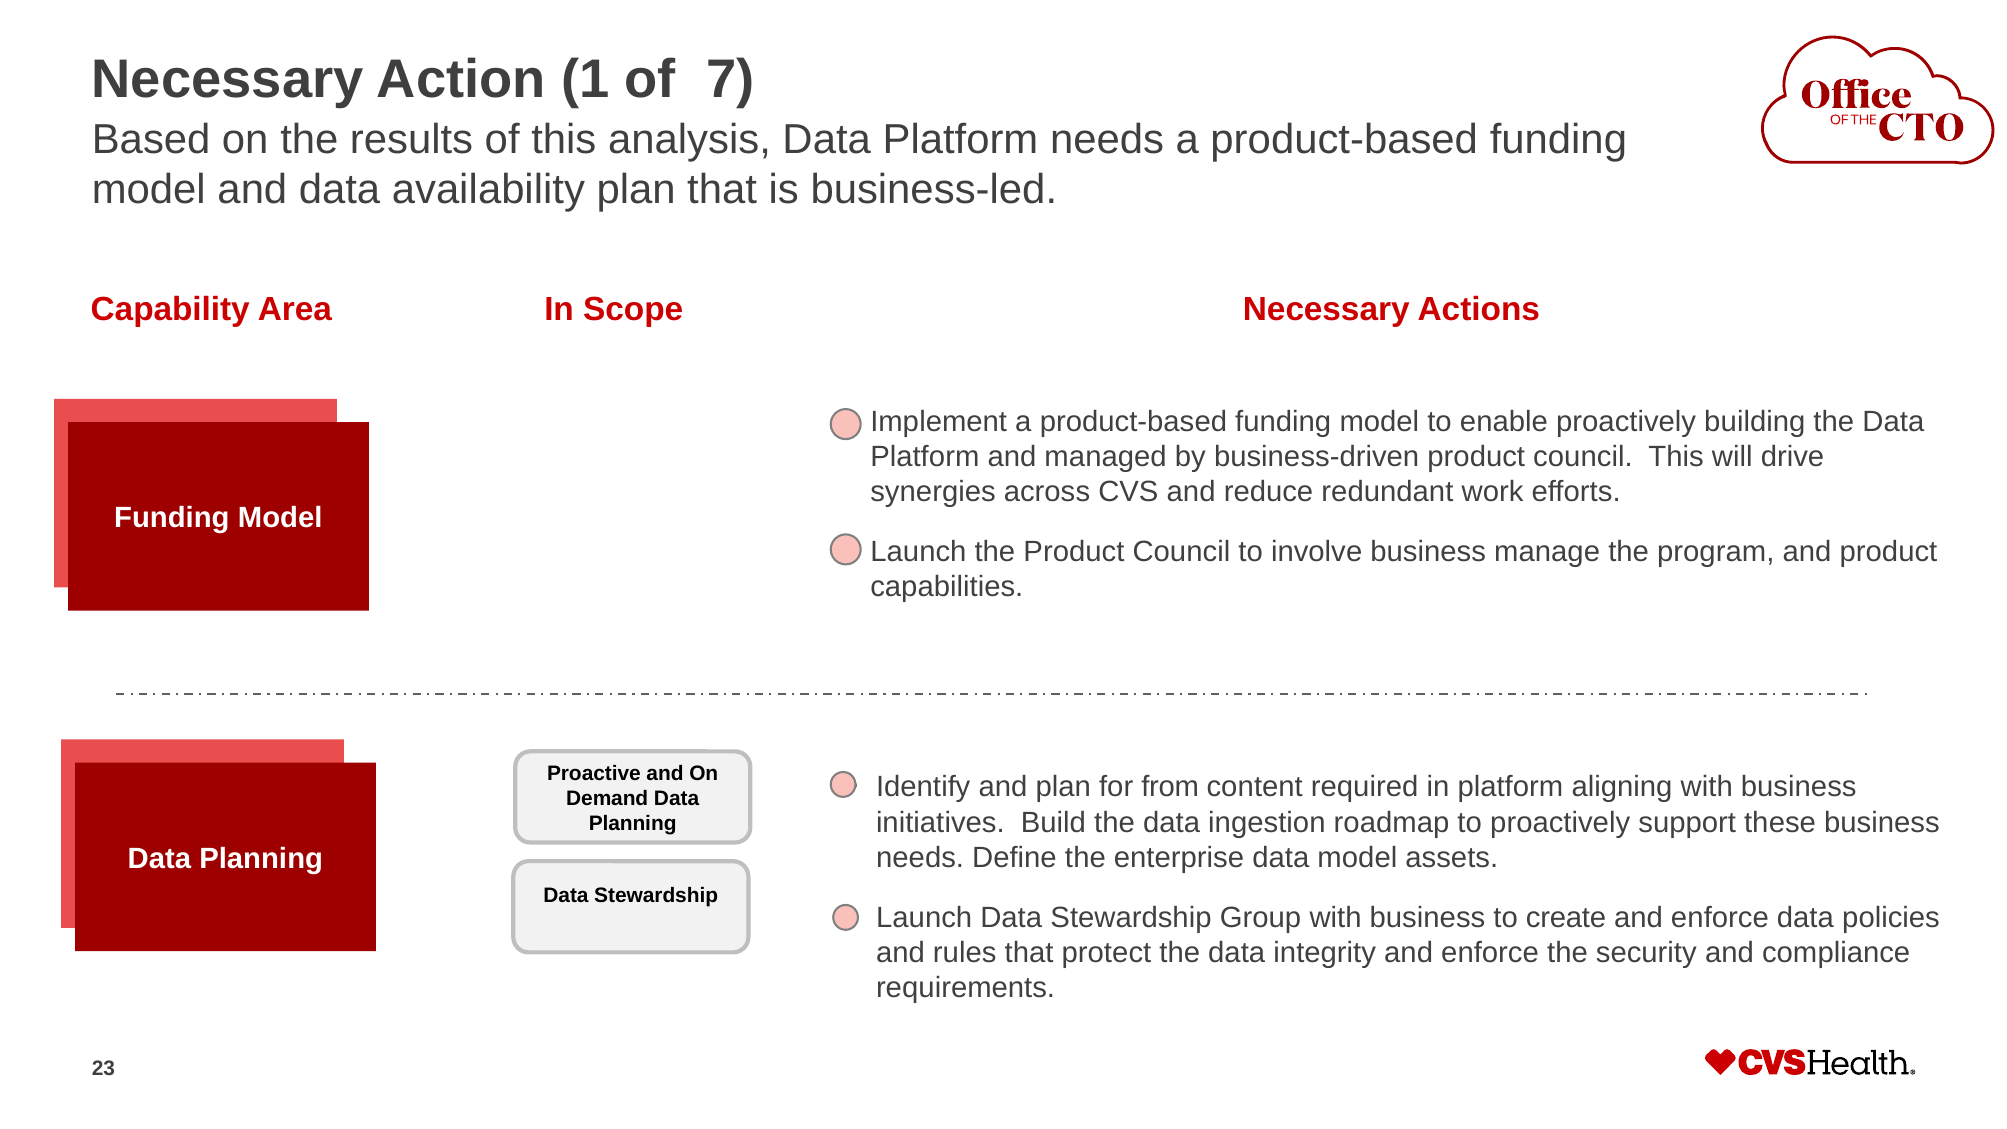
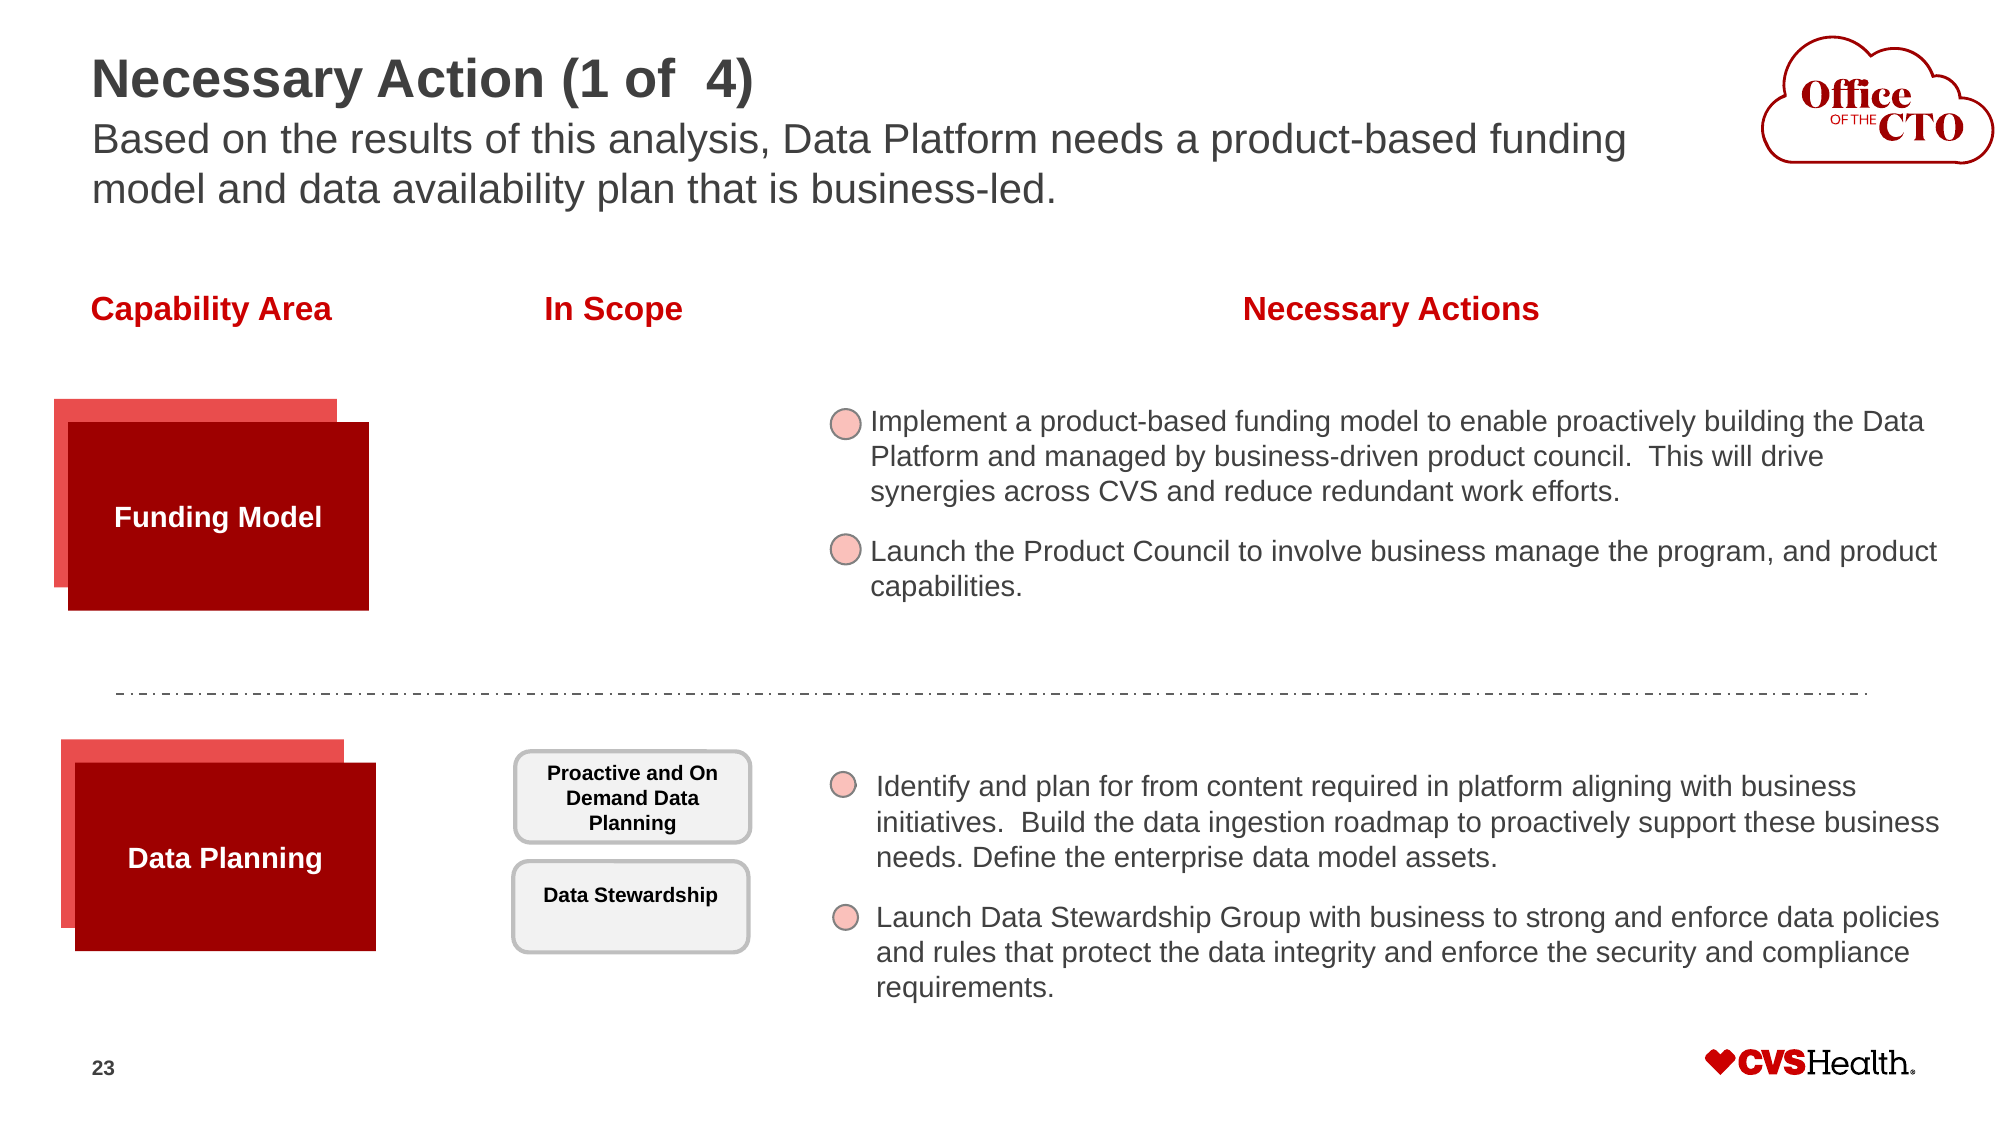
7: 7 -> 4 (730, 80)
create: create -> strong (1566, 918)
